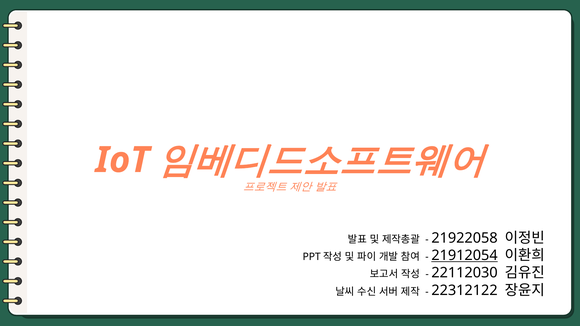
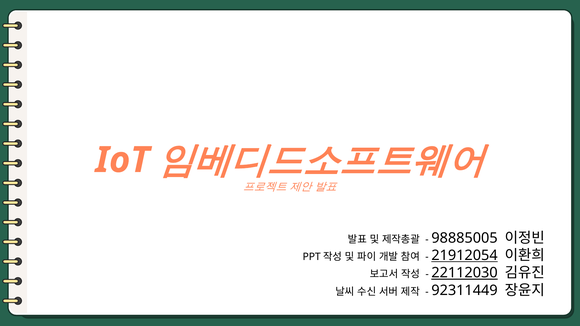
21922058: 21922058 -> 98885005 (465, 238)
22112030 underline: none -> present (465, 273)
22312122: 22312122 -> 92311449 (465, 290)
